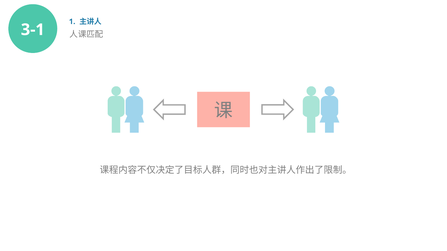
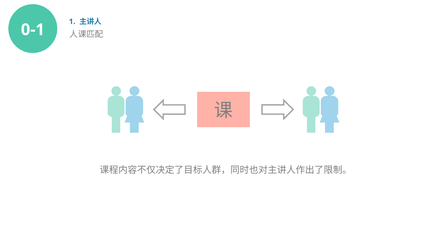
3-1: 3-1 -> 0-1 (33, 30)
